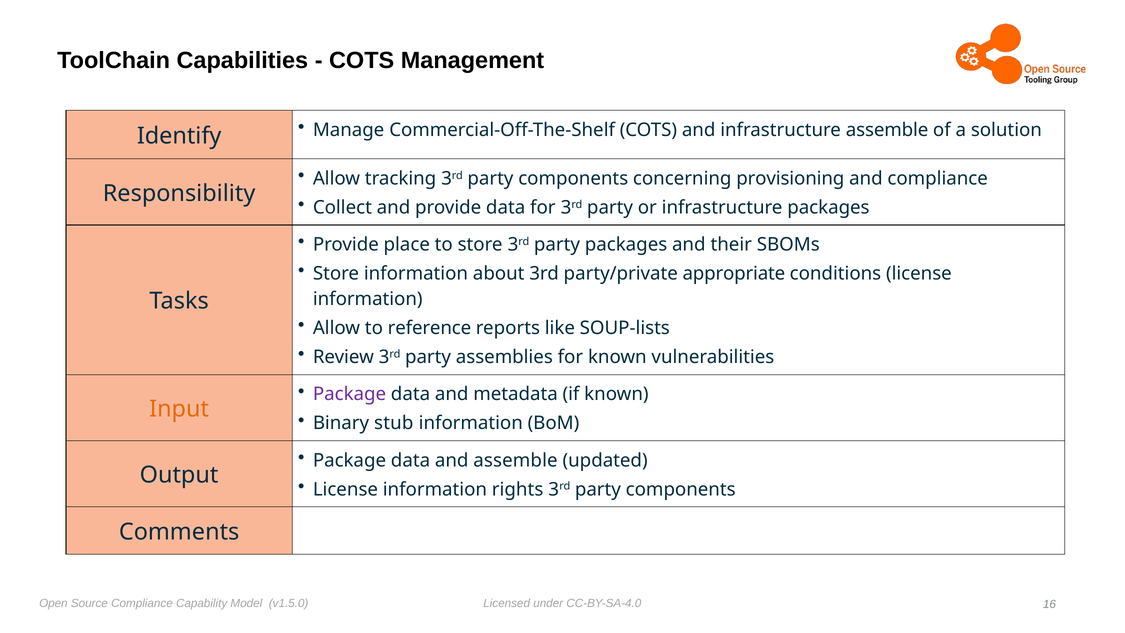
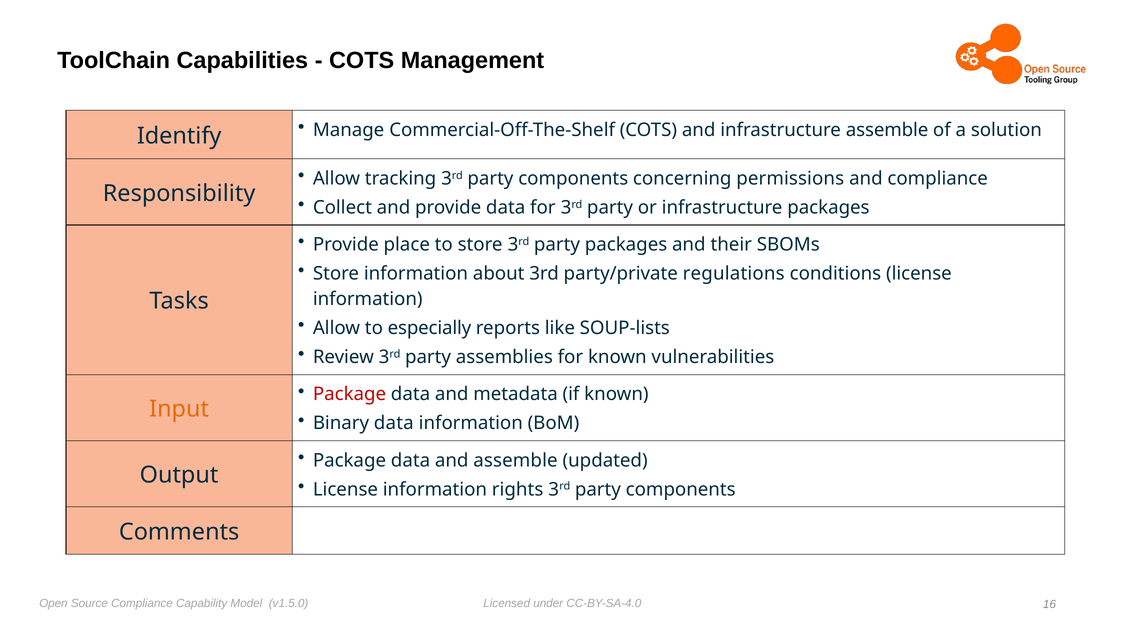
provisioning: provisioning -> permissions (790, 178)
appropriate: appropriate -> regulations (734, 274)
reference: reference -> especially (429, 328)
Package colour: purple -> red (350, 394)
Binary stub: stub -> data (394, 423)
